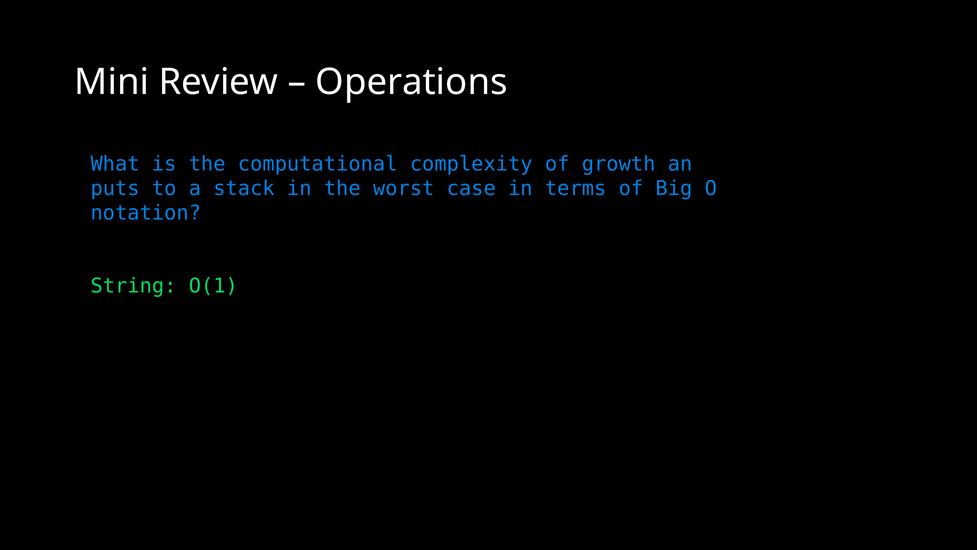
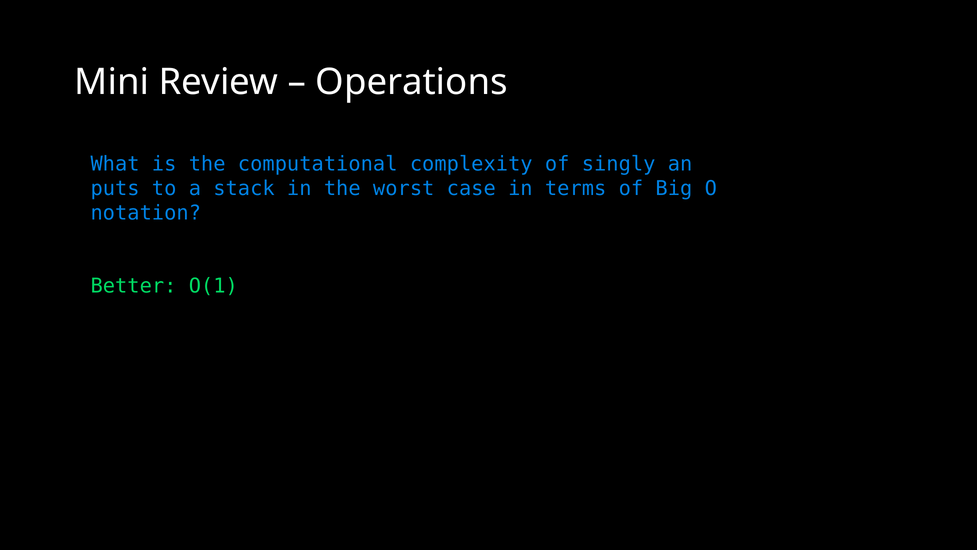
growth: growth -> singly (619, 164)
String: String -> Better (133, 286)
